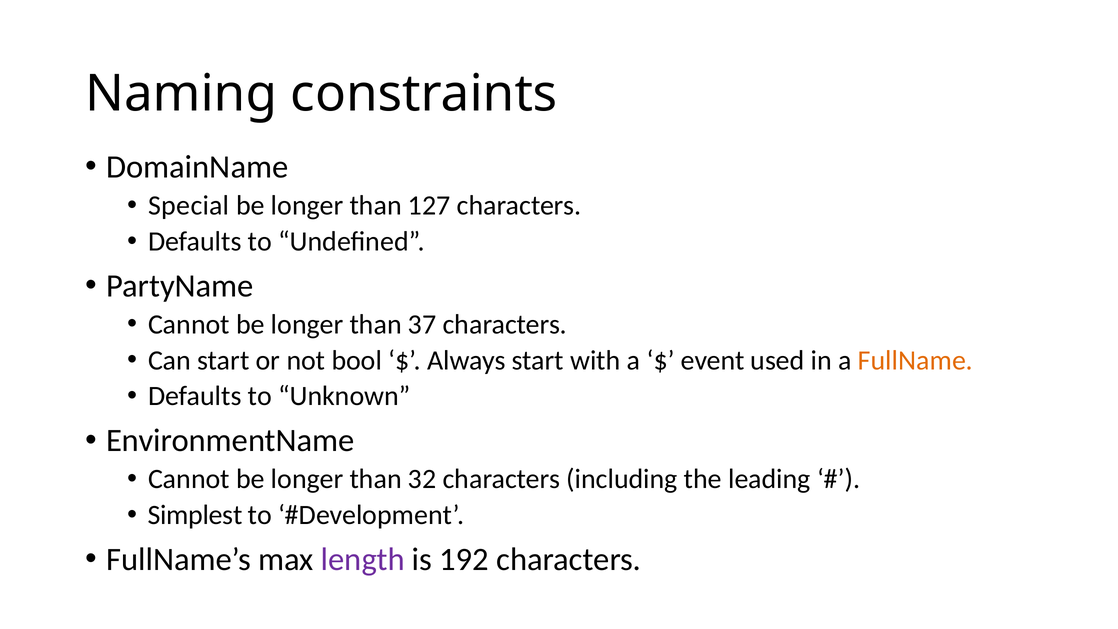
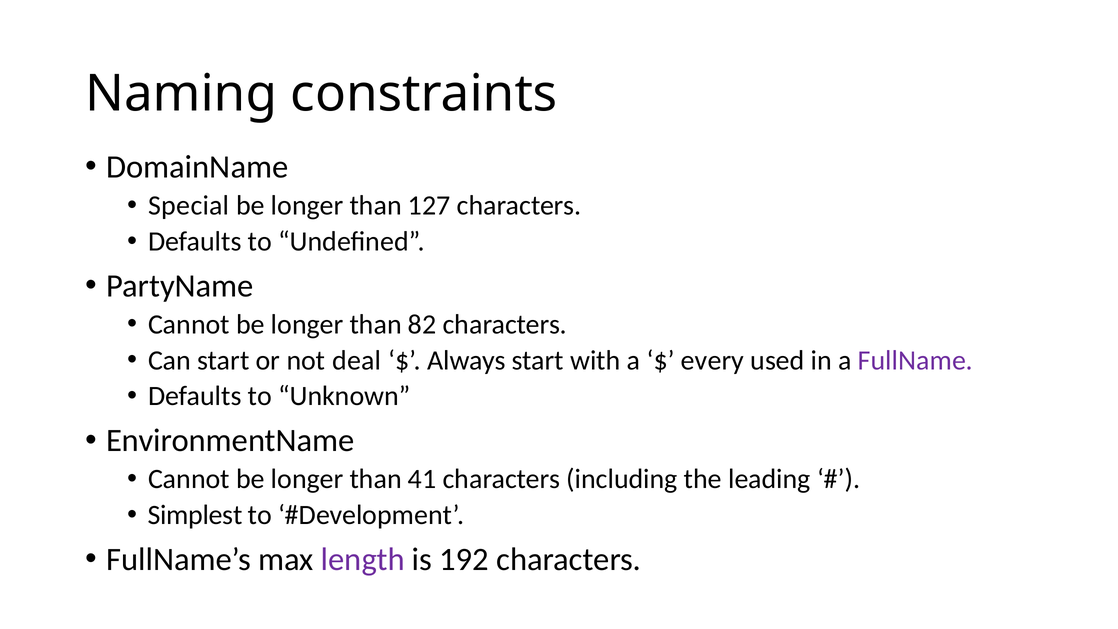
37: 37 -> 82 (422, 324)
bool: bool -> deal (357, 360)
event: event -> every (712, 360)
FullName colour: orange -> purple (915, 360)
32: 32 -> 41 (422, 479)
